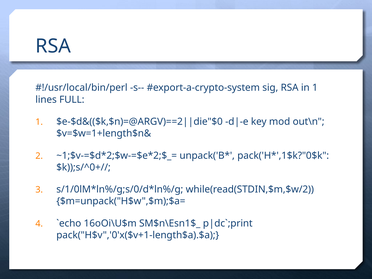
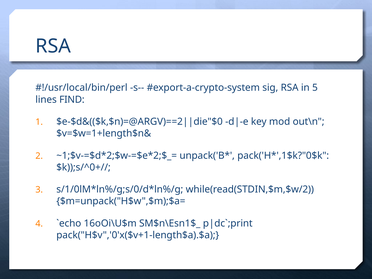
in 1: 1 -> 5 (315, 88)
FULL: FULL -> FIND (72, 100)
